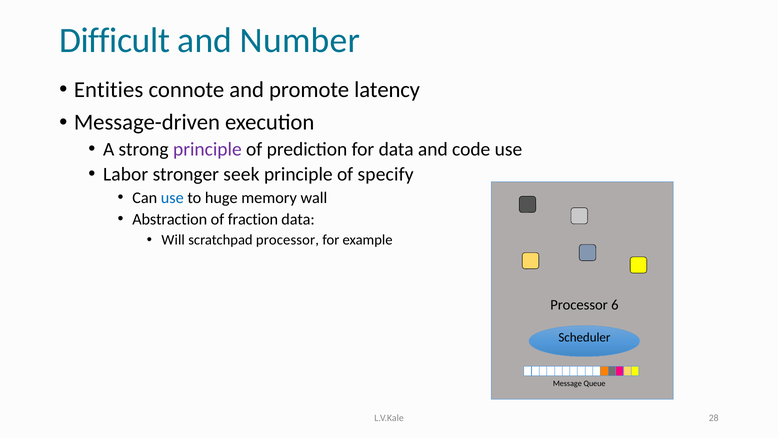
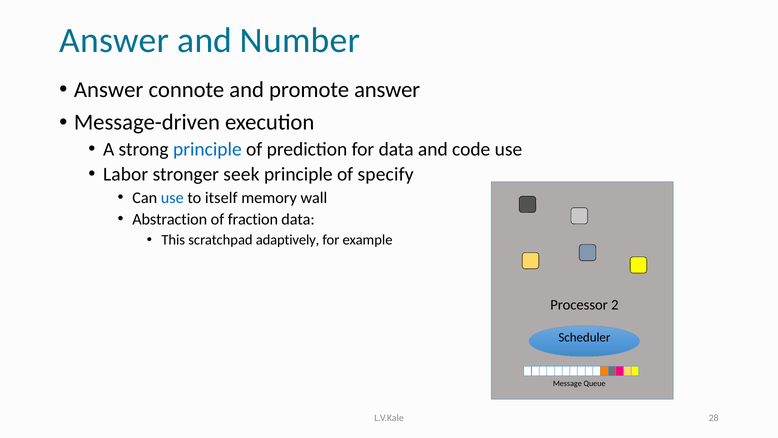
Difficult: Difficult -> Answer (114, 41)
Entities: Entities -> Answer (109, 90)
promote latency: latency -> answer (387, 90)
principle colour: purple -> blue (207, 149)
huge: huge -> itself (221, 197)
Will: Will -> This (173, 240)
scratchpad processor: processor -> adaptively (288, 240)
6: 6 -> 2 (615, 304)
